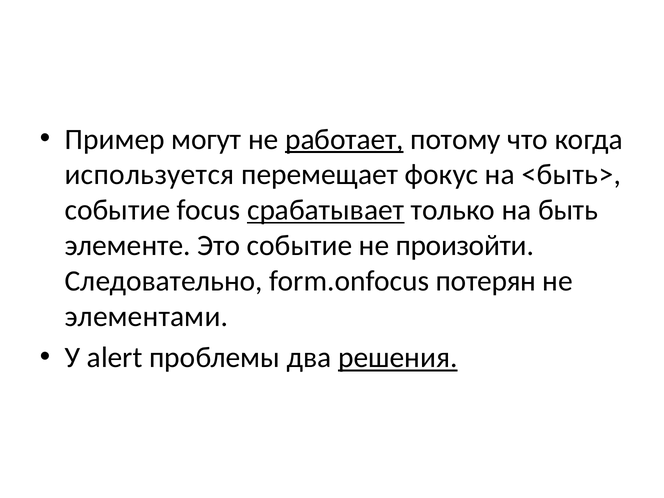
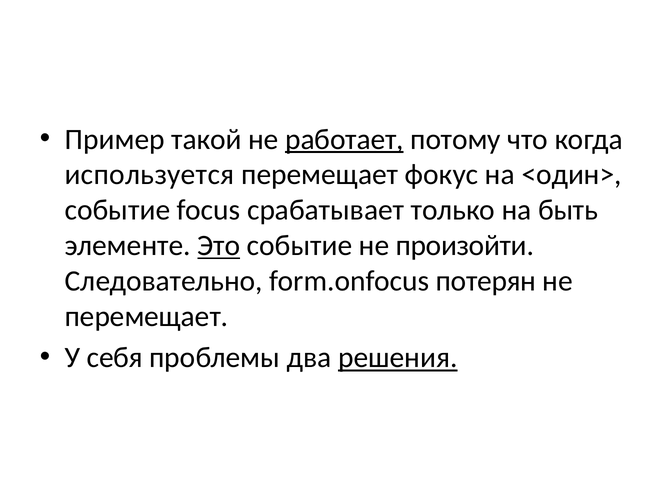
могут: могут -> такой (206, 139)
<быть>: <быть> -> <один> (572, 175)
срабатывает underline: present -> none (326, 210)
Это underline: none -> present (219, 246)
элементами: элементами -> перемещает (147, 316)
alert: alert -> себя (115, 358)
